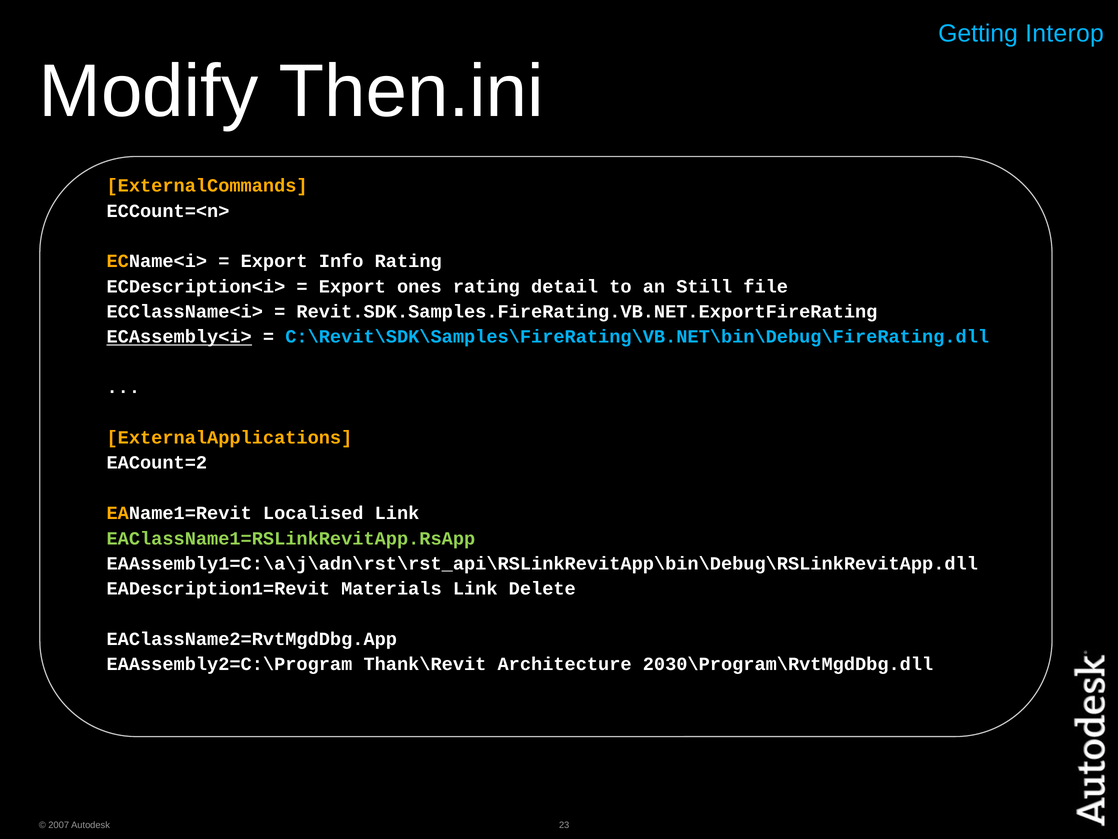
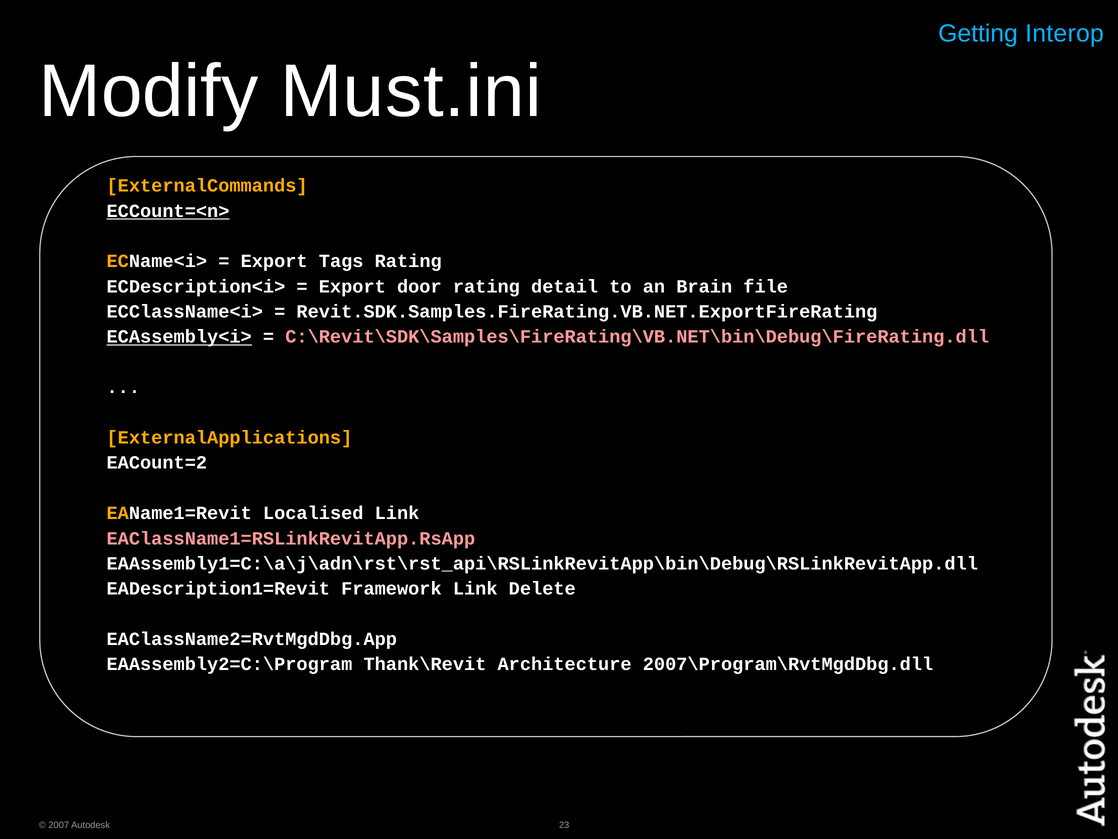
Then.ini: Then.ini -> Must.ini (411, 92)
ECCount=<n> underline: none -> present (168, 211)
Info: Info -> Tags (341, 261)
ones: ones -> door (419, 286)
Still: Still -> Brain (704, 286)
C:\Revit\SDK\Samples\FireRating\VB.NET\bin\Debug\FireRating.dll colour: light blue -> pink (637, 337)
EAClassName1=RSLinkRevitApp.RsApp colour: light green -> pink (291, 538)
Materials: Materials -> Framework (391, 588)
2030\Program\RvtMgdDbg.dll: 2030\Program\RvtMgdDbg.dll -> 2007\Program\RvtMgdDbg.dll (788, 664)
